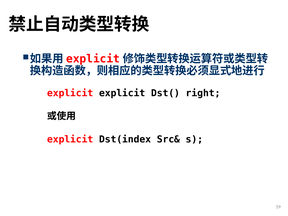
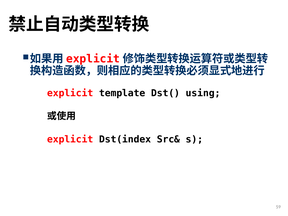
explicit explicit: explicit -> template (122, 93)
right: right -> using (203, 93)
